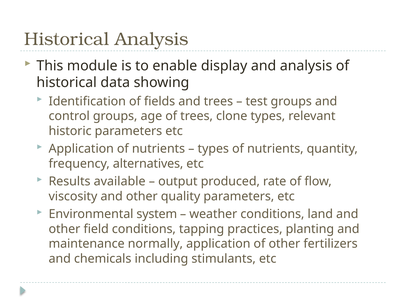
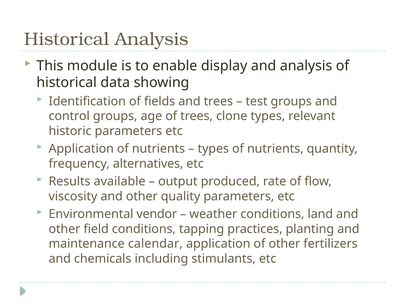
system: system -> vendor (157, 214)
normally: normally -> calendar (155, 243)
